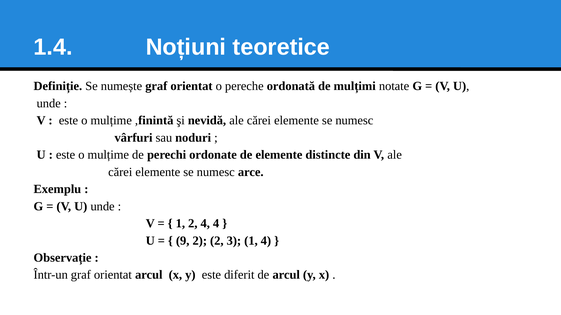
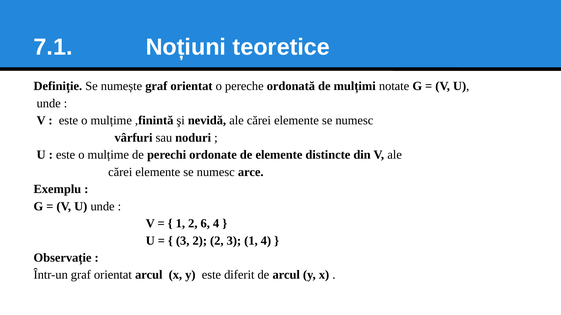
1.4: 1.4 -> 7.1 (53, 47)
2 4: 4 -> 6 (205, 224)
9: 9 -> 3 (183, 241)
